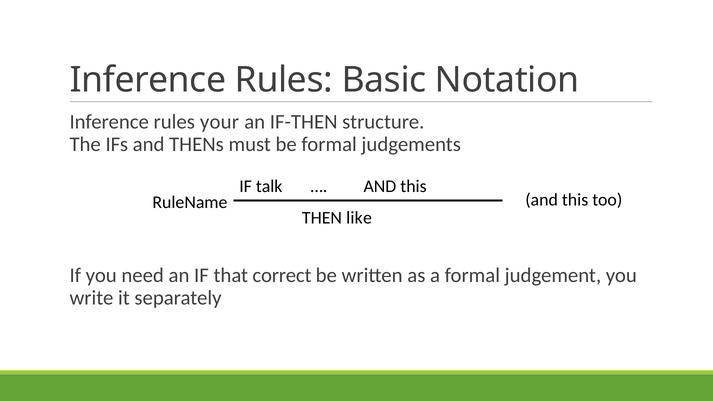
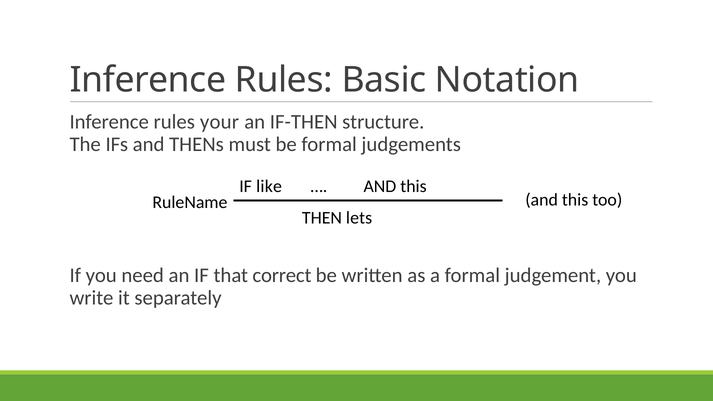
talk: talk -> like (269, 186)
like: like -> lets (359, 218)
